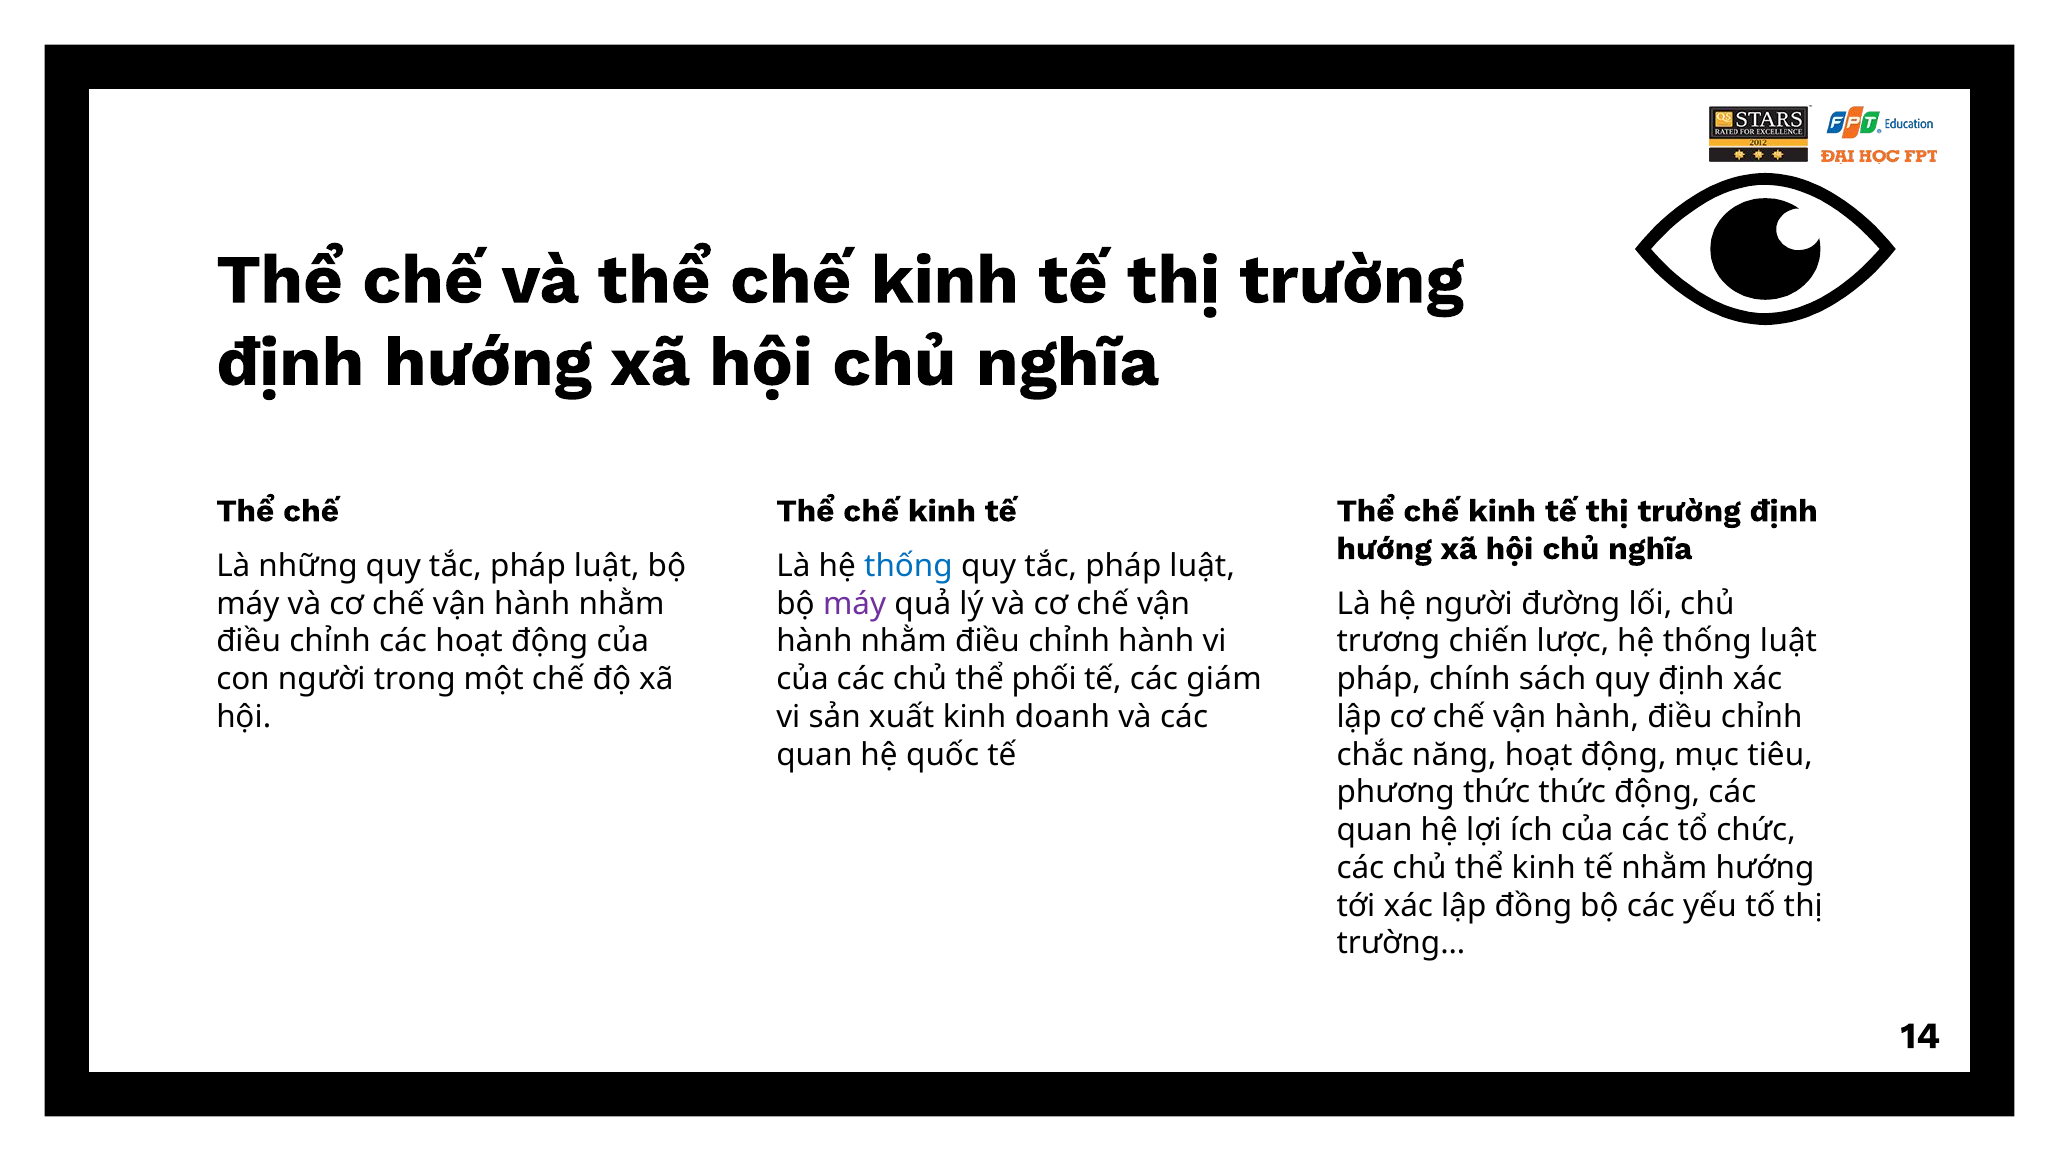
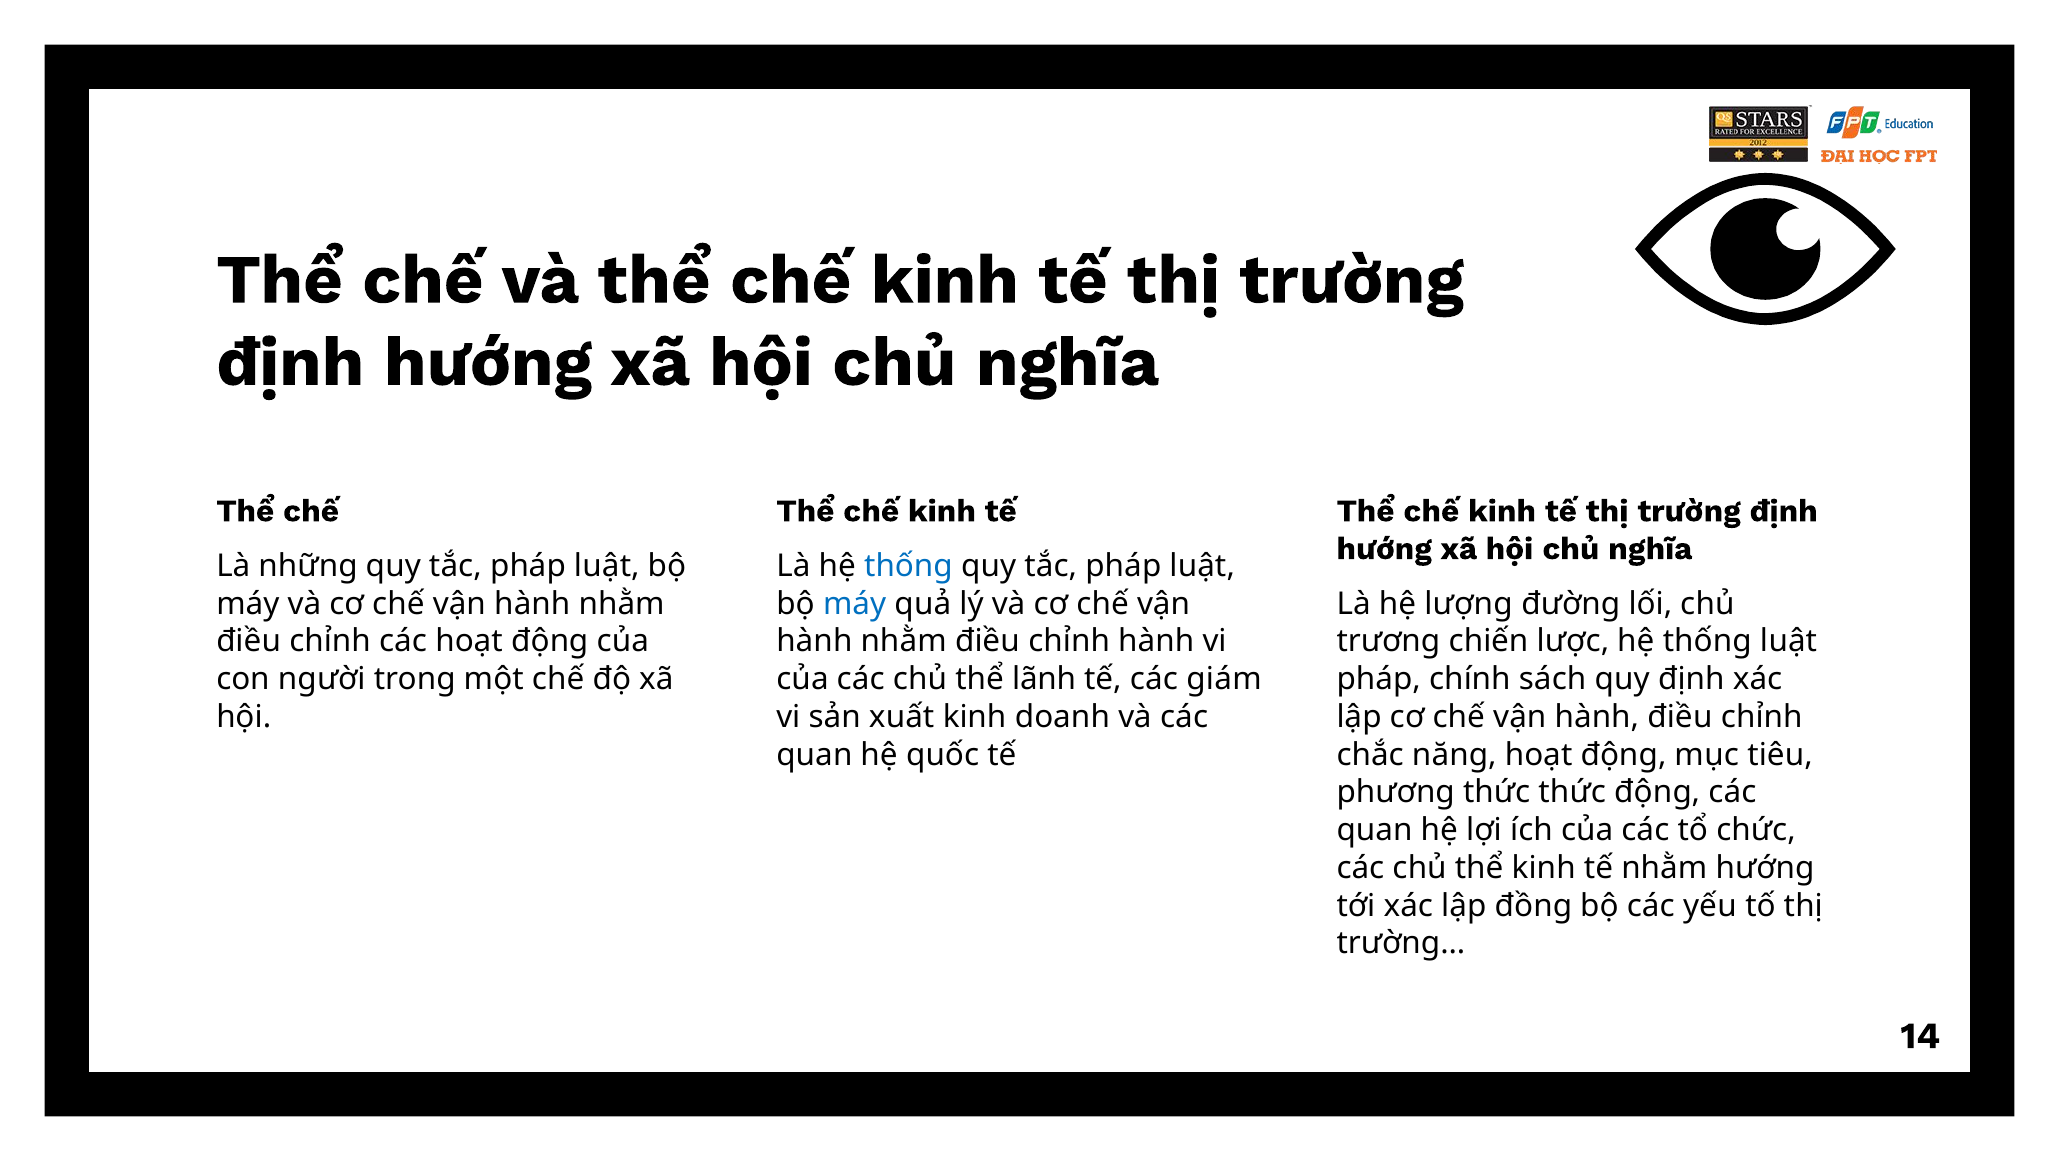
máy colour: purple -> blue (855, 604)
hệ người: người -> lượng (1469, 604)
phối: phối -> lãnh (1044, 679)
